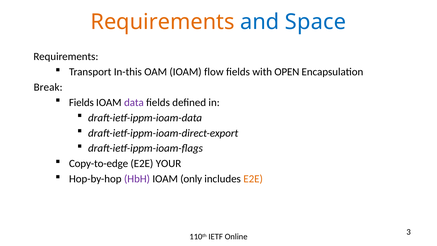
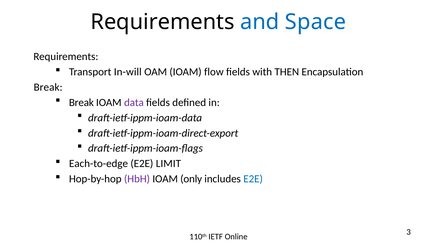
Requirements colour: orange -> black (162, 22)
In-this: In-this -> In-will (128, 72)
OPEN: OPEN -> THEN (287, 72)
Fields: Fields -> Break (81, 102)
Copy-to-edge: Copy-to-edge -> Each-to-edge (98, 164)
YOUR: YOUR -> LIMIT (168, 164)
E2E colour: orange -> blue (253, 179)
